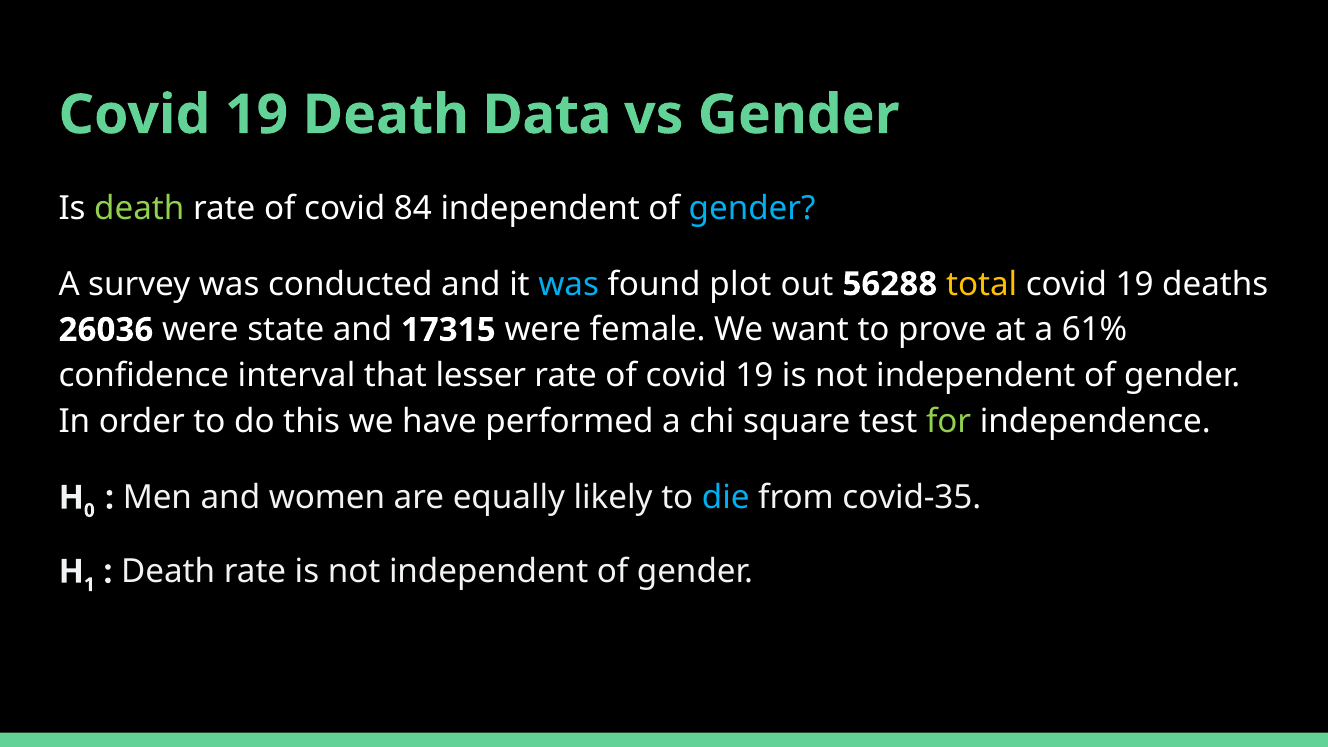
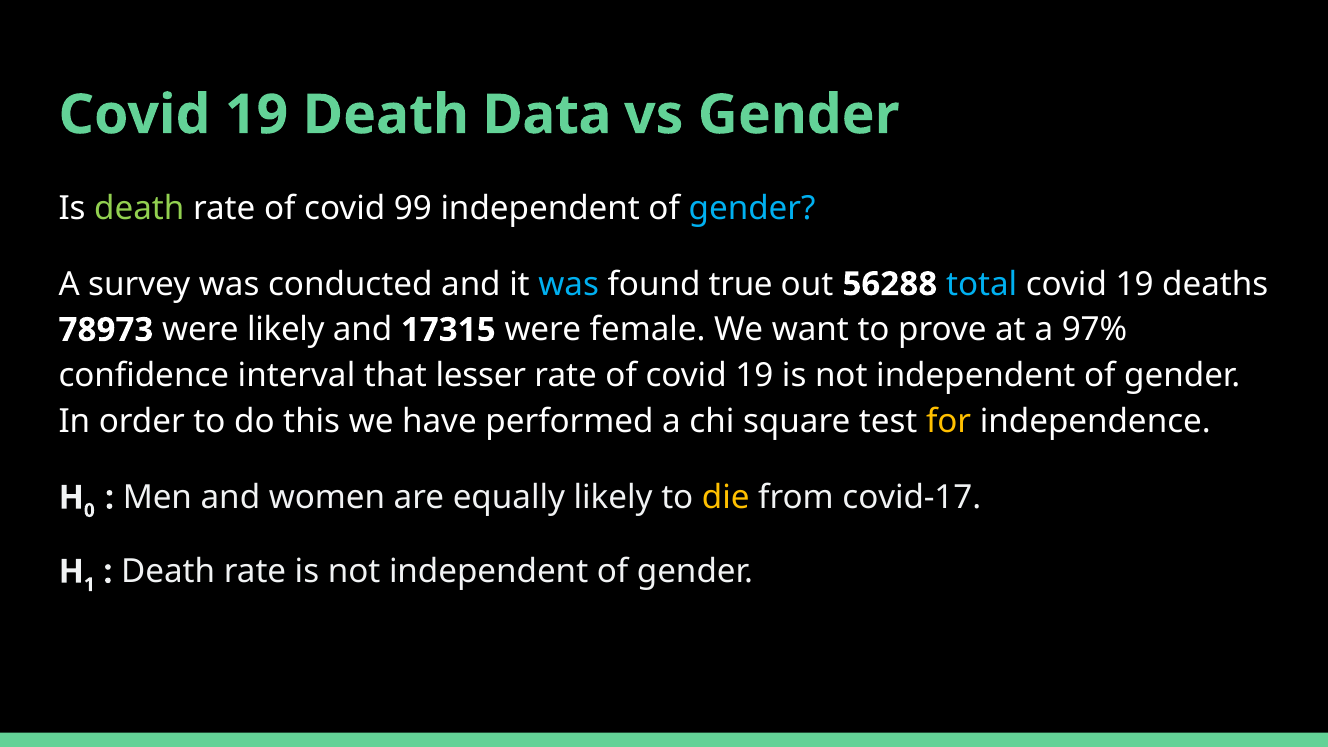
84: 84 -> 99 (413, 209)
plot: plot -> true (741, 284)
total colour: yellow -> light blue (982, 284)
26036: 26036 -> 78973 (106, 330)
were state: state -> likely (286, 330)
61%: 61% -> 97% (1094, 330)
for colour: light green -> yellow (949, 422)
die colour: light blue -> yellow (726, 498)
covid-35: covid-35 -> covid-17 (912, 498)
